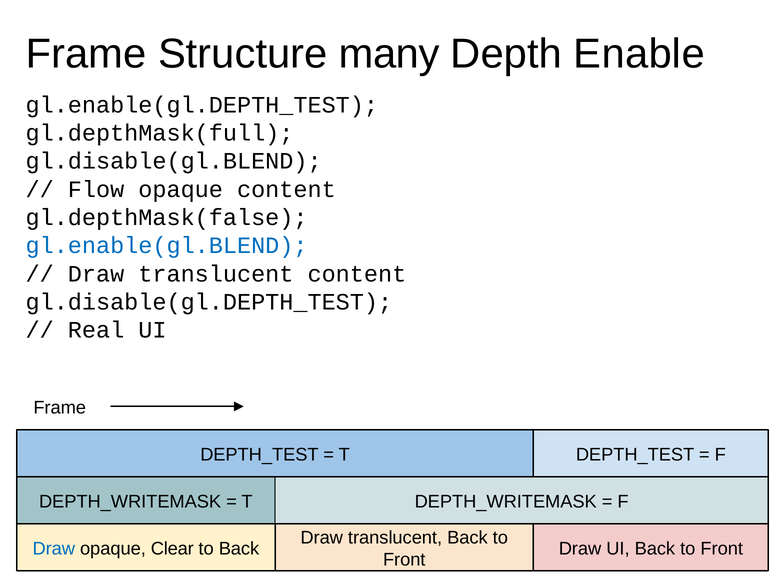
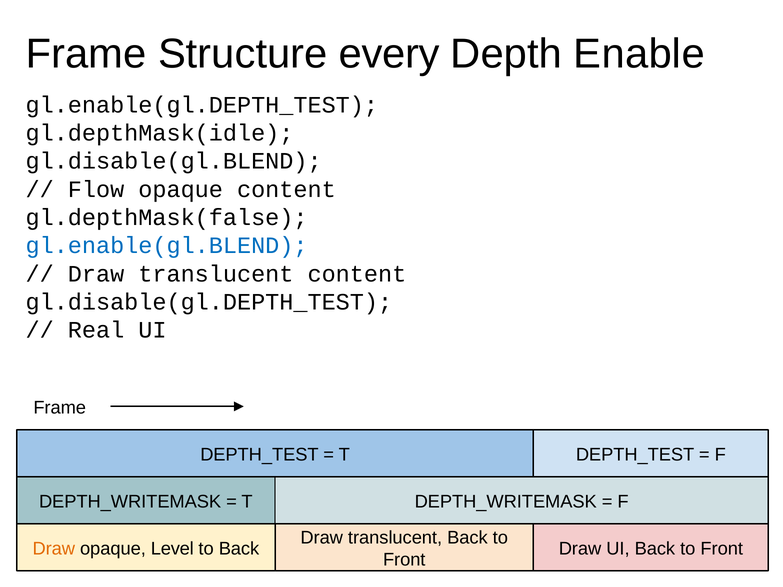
many: many -> every (389, 54)
gl.depthMask(full: gl.depthMask(full -> gl.depthMask(idle (159, 133)
Draw colour: blue -> orange (54, 549)
Clear: Clear -> Level (172, 549)
